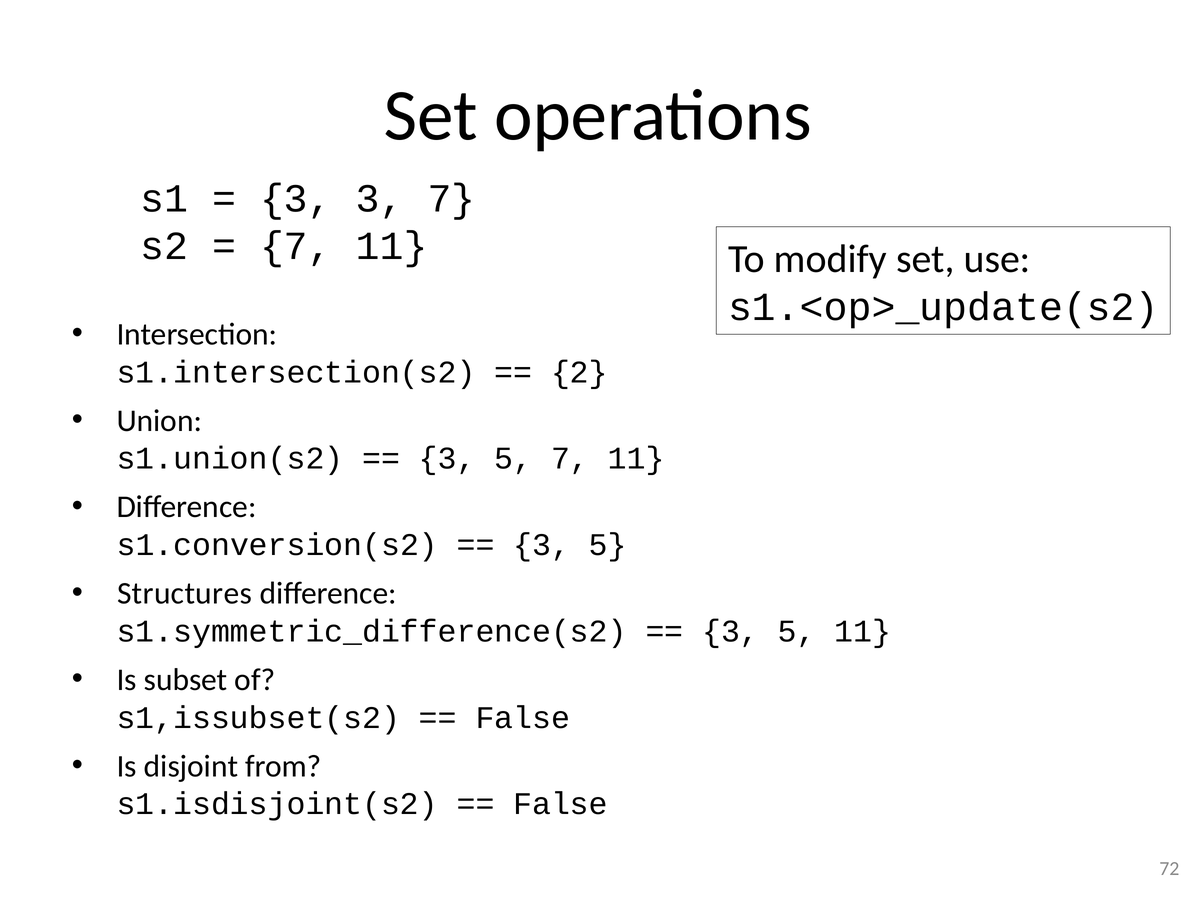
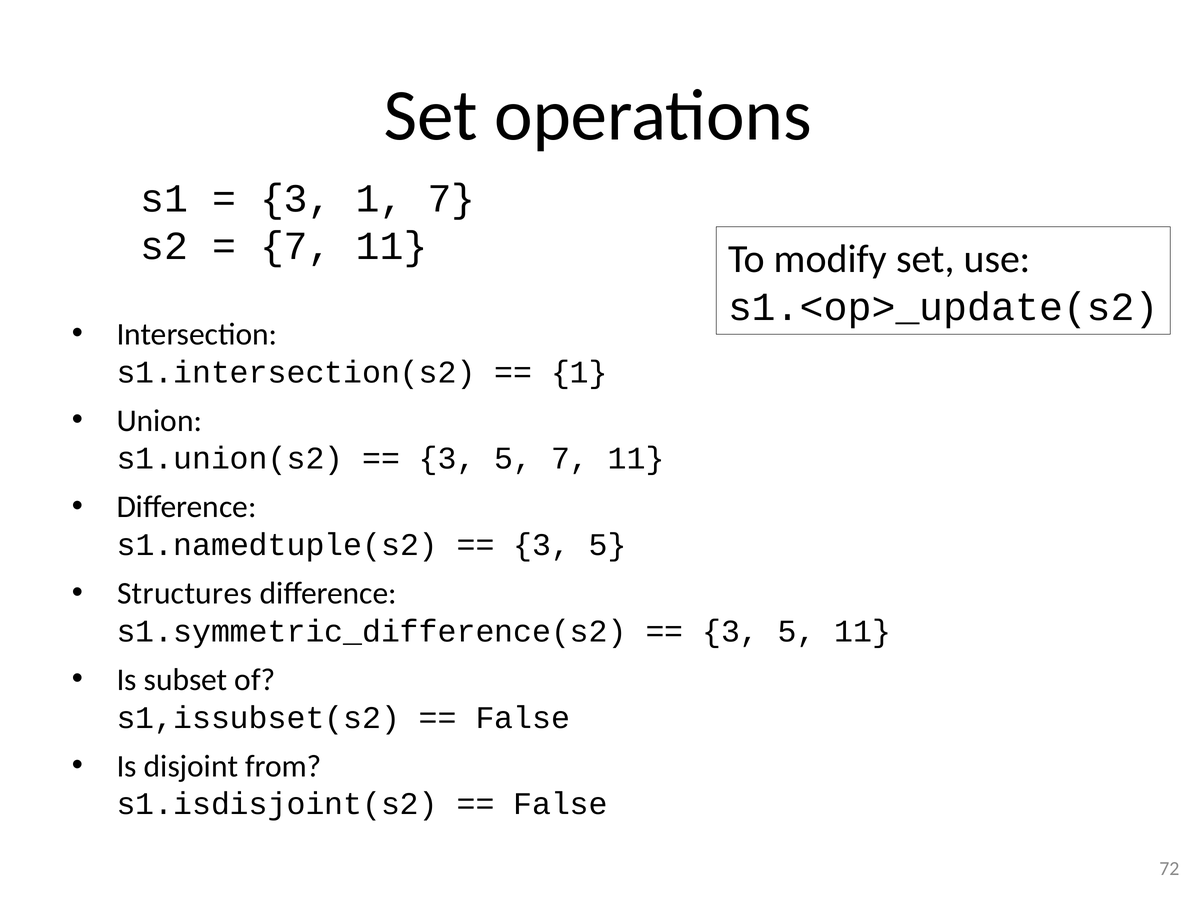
3 3: 3 -> 1 (380, 198)
2: 2 -> 1 (579, 372)
s1.conversion(s2: s1.conversion(s2 -> s1.namedtuple(s2 (277, 545)
